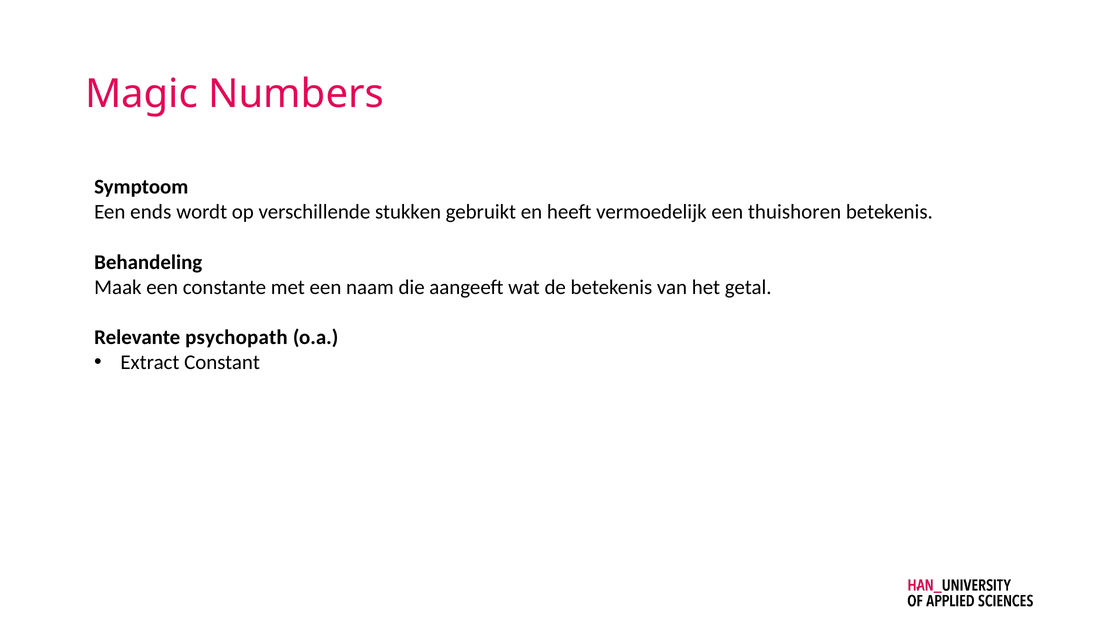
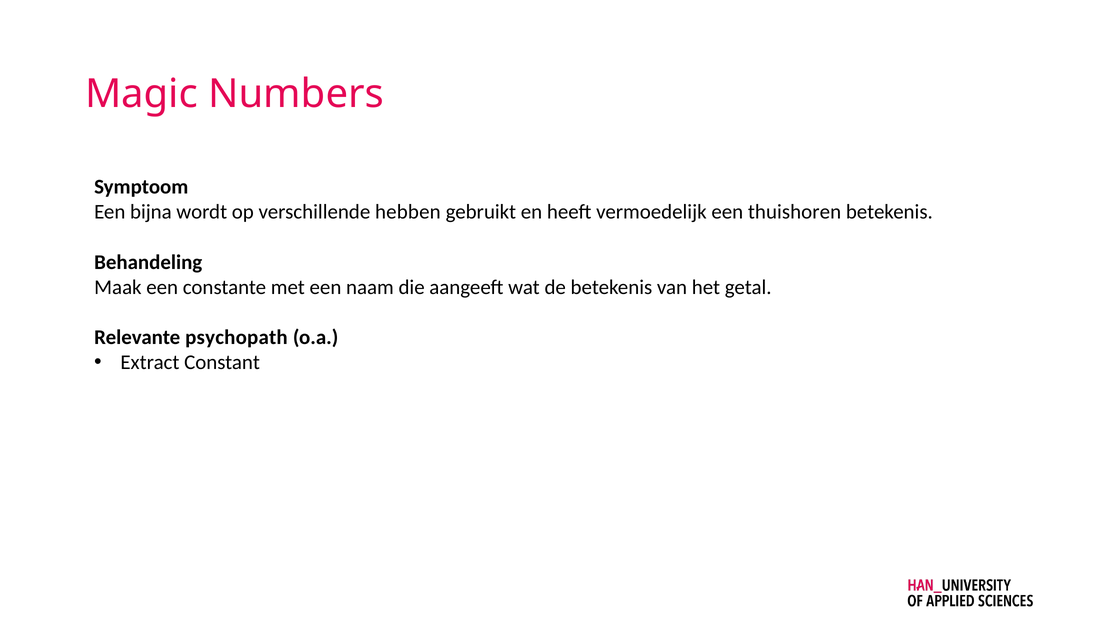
ends: ends -> bijna (151, 212)
stukken: stukken -> hebben (408, 212)
